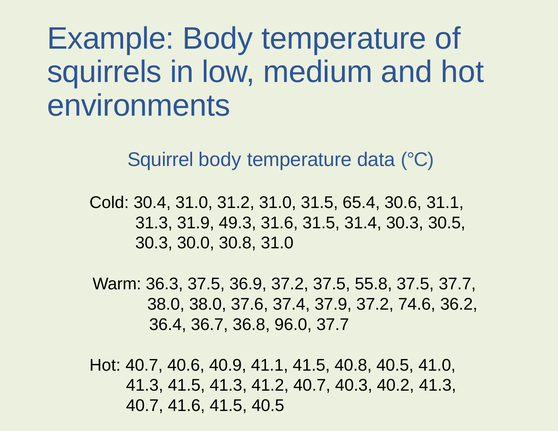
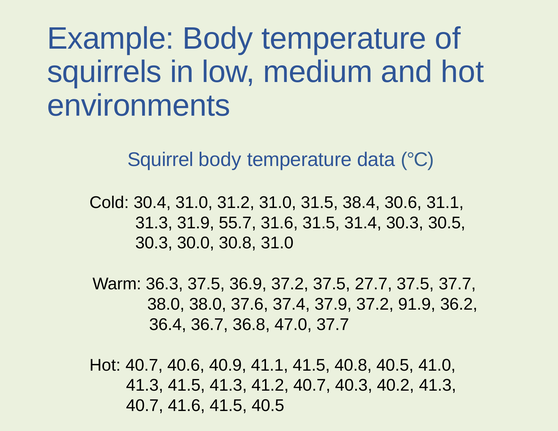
65.4: 65.4 -> 38.4 (361, 203)
49.3: 49.3 -> 55.7 (238, 223)
55.8: 55.8 -> 27.7 (373, 284)
74.6: 74.6 -> 91.9 (417, 304)
96.0: 96.0 -> 47.0 (293, 325)
